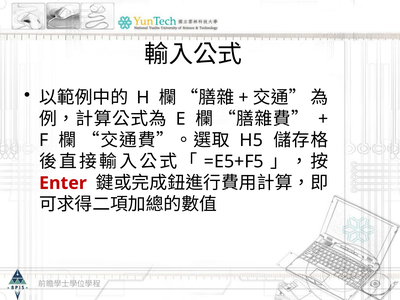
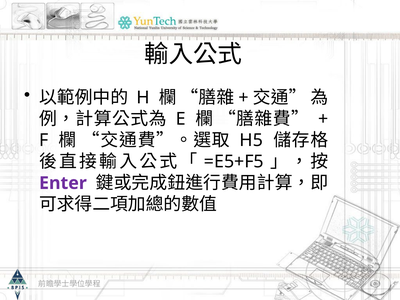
Enter colour: red -> purple (63, 183)
